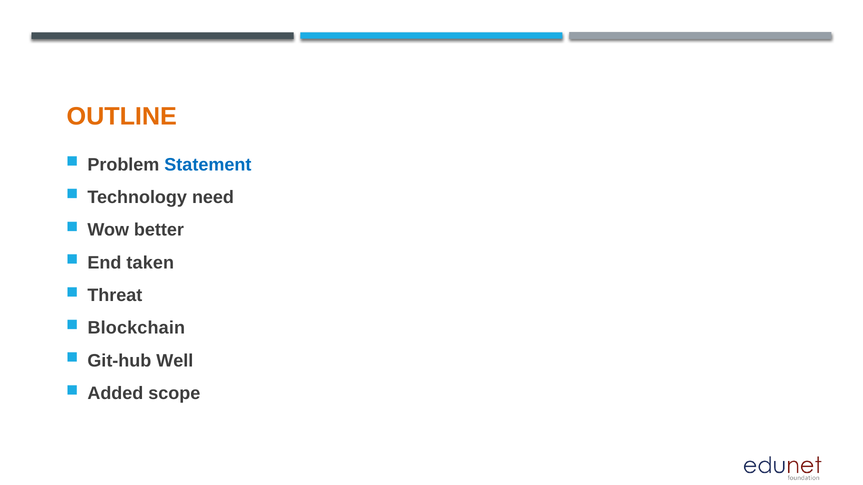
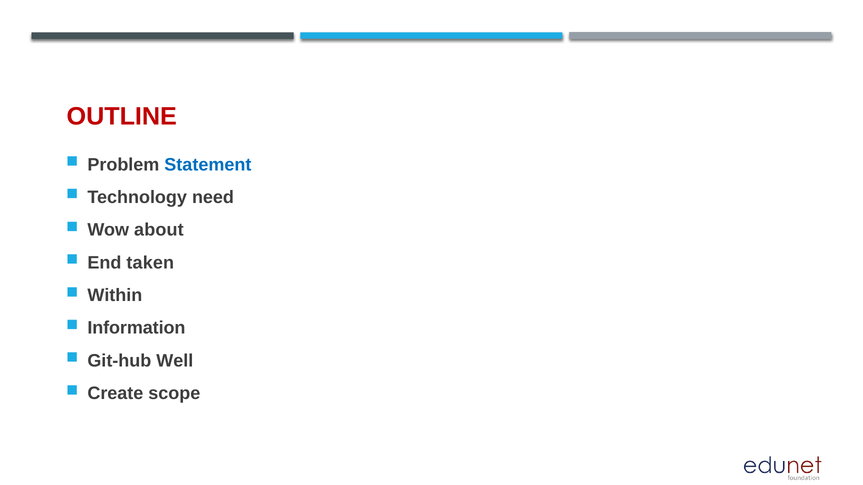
OUTLINE colour: orange -> red (122, 117)
better: better -> about (159, 230)
Threat: Threat -> Within (115, 296)
Blockchain: Blockchain -> Information (136, 328)
Added: Added -> Create (115, 394)
